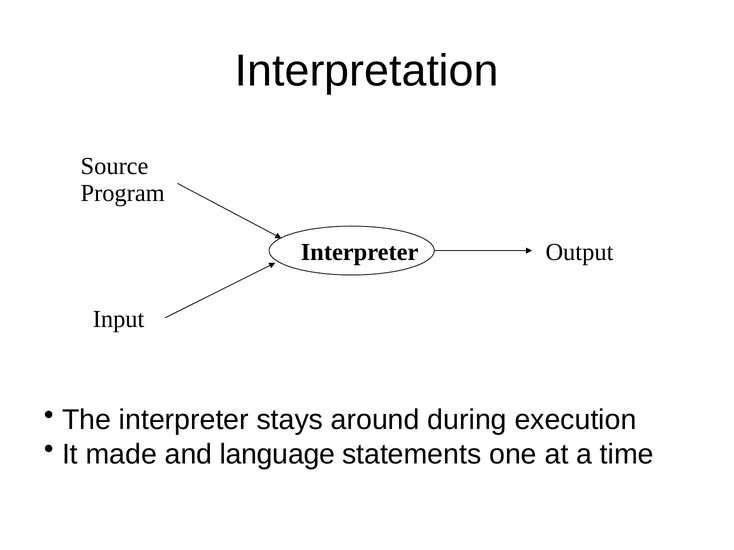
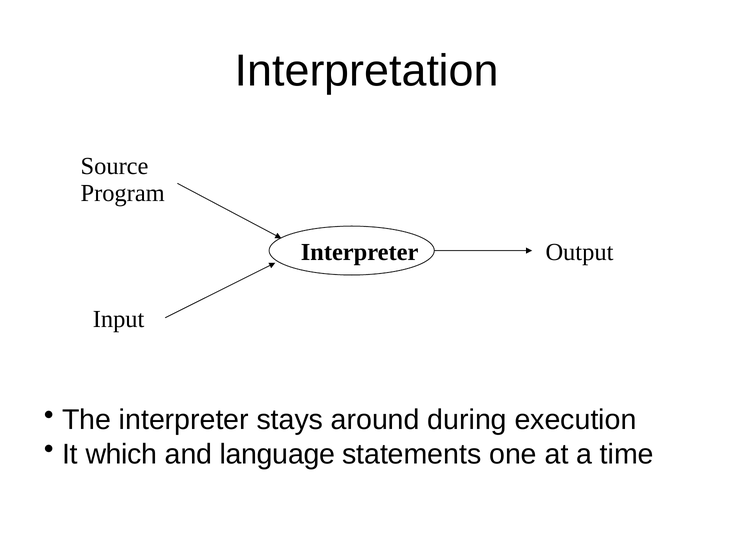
made: made -> which (121, 455)
